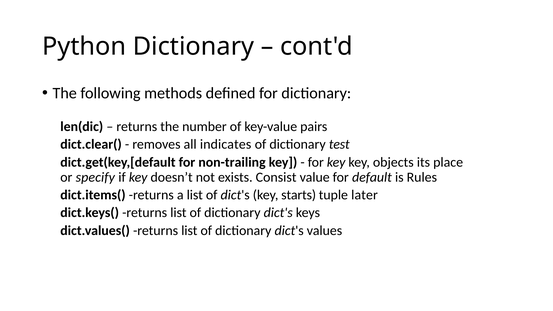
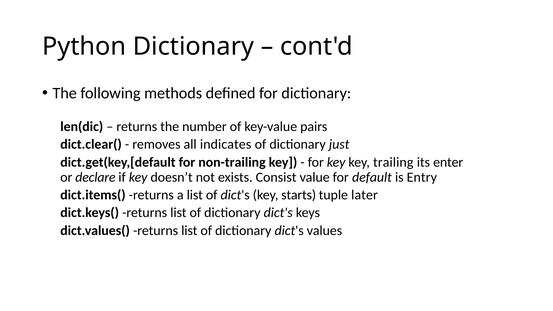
test: test -> just (339, 144)
objects: objects -> trailing (393, 162)
place: place -> enter (448, 162)
specify: specify -> declare (95, 177)
Rules: Rules -> Entry (422, 177)
